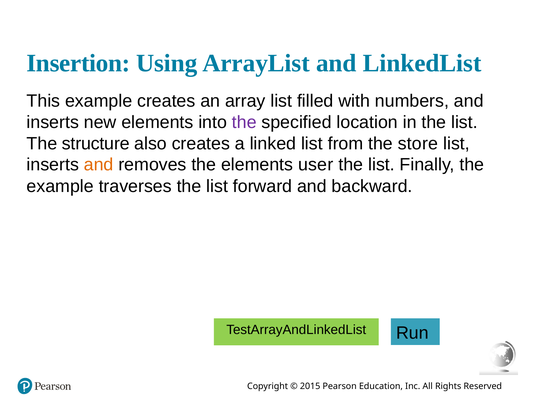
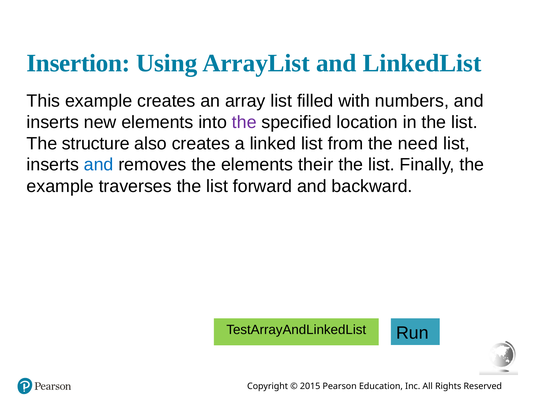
store: store -> need (418, 143)
and colour: orange -> blue (99, 165)
user: user -> their (316, 165)
